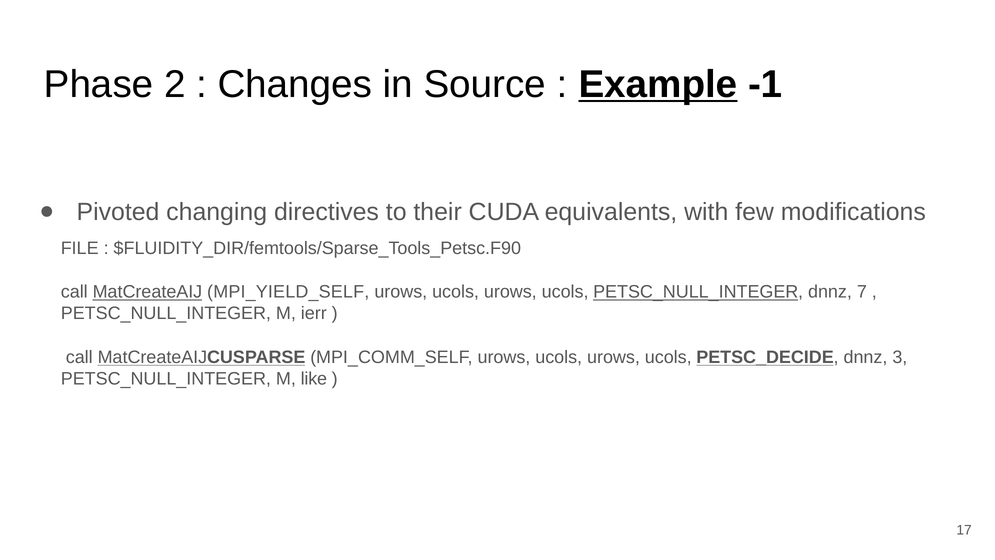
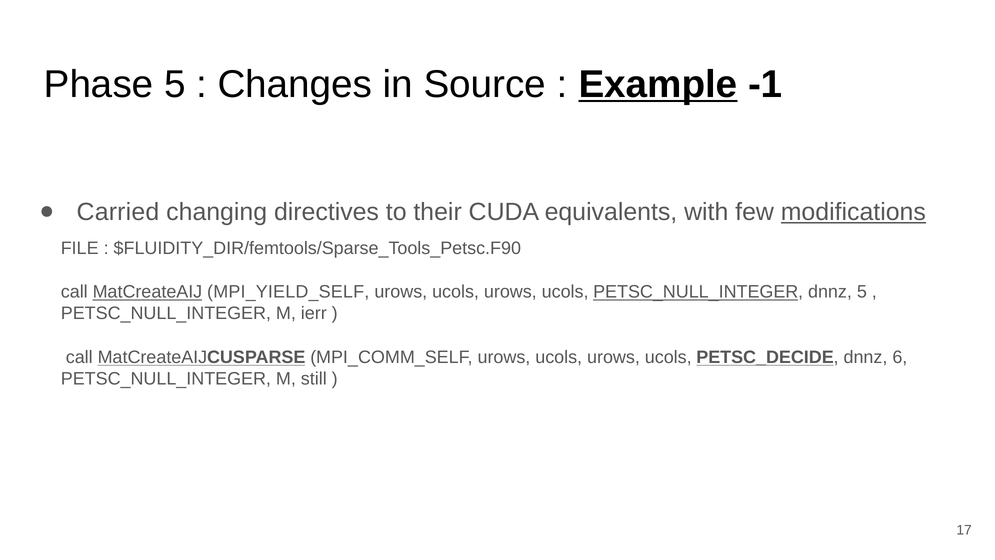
Phase 2: 2 -> 5 (175, 84)
Pivoted: Pivoted -> Carried (118, 212)
modifications underline: none -> present (853, 212)
dnnz 7: 7 -> 5 (862, 292)
3: 3 -> 6 (900, 357)
like: like -> still (314, 379)
